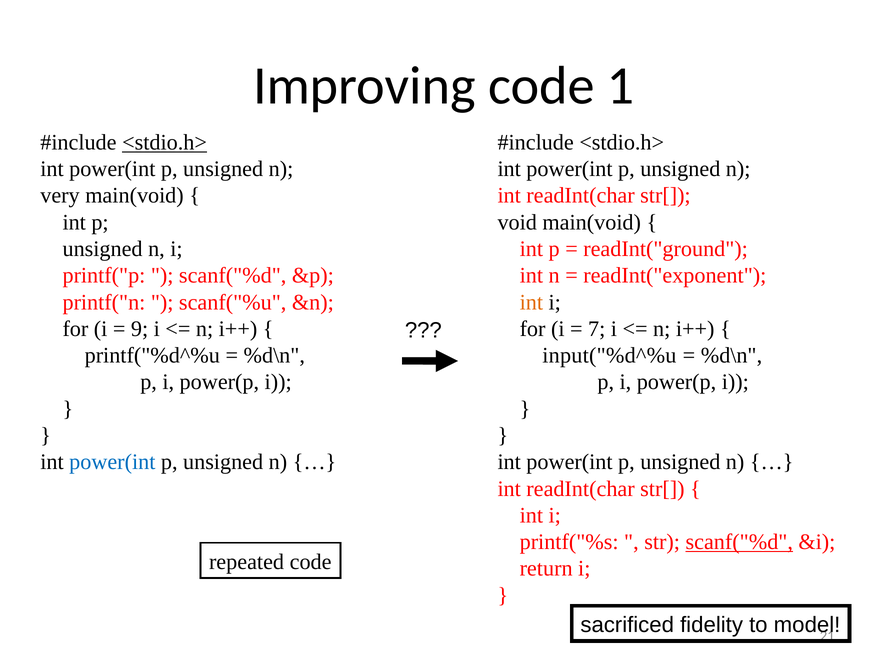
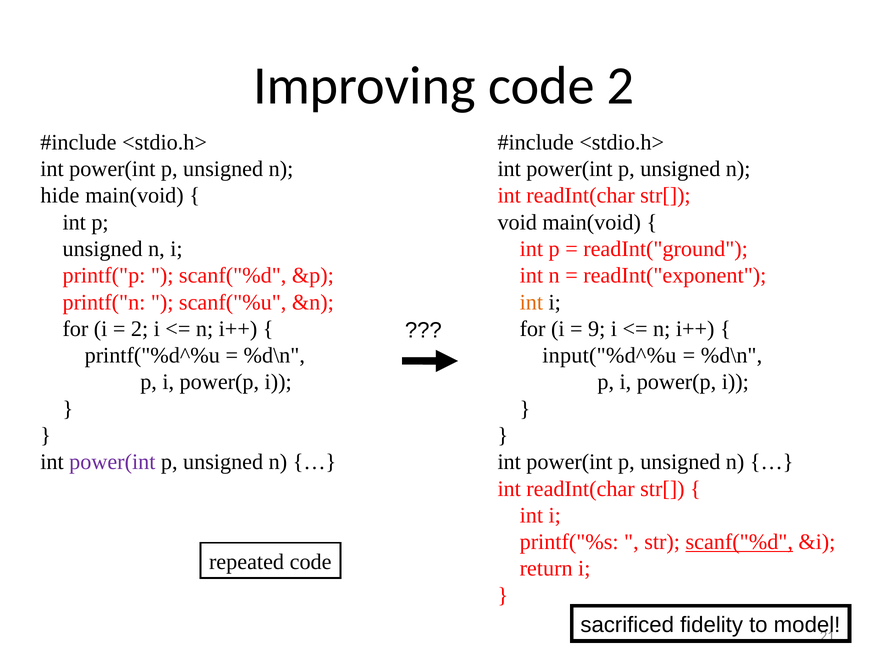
code 1: 1 -> 2 (621, 86)
<stdio.h> underline: present -> none (165, 142)
very: very -> hide (60, 196)
9: 9 -> 2 (140, 329)
7: 7 -> 9 (597, 329)
power(int colour: blue -> purple (112, 462)
